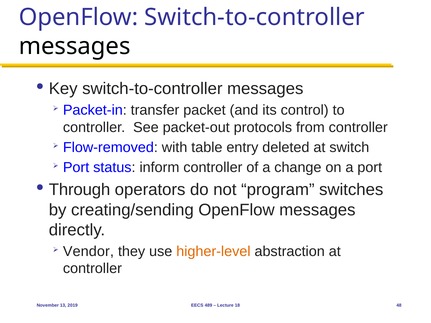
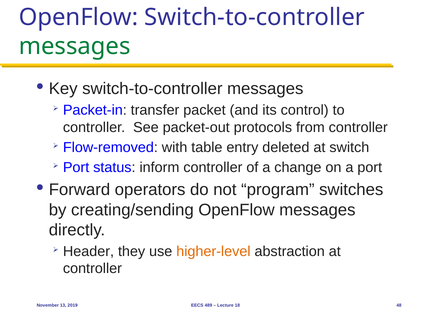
messages colour: black -> green (75, 46)
Through: Through -> Forward (79, 190)
Vendor: Vendor -> Header (88, 252)
